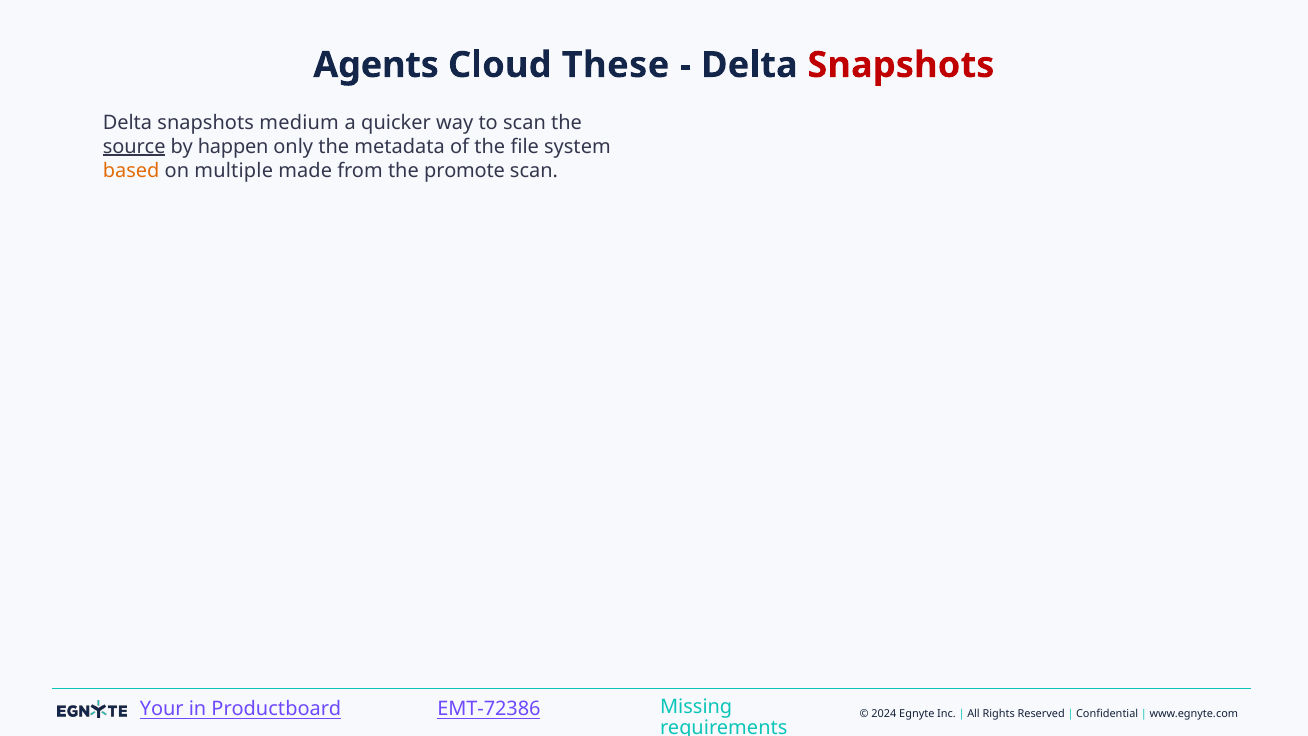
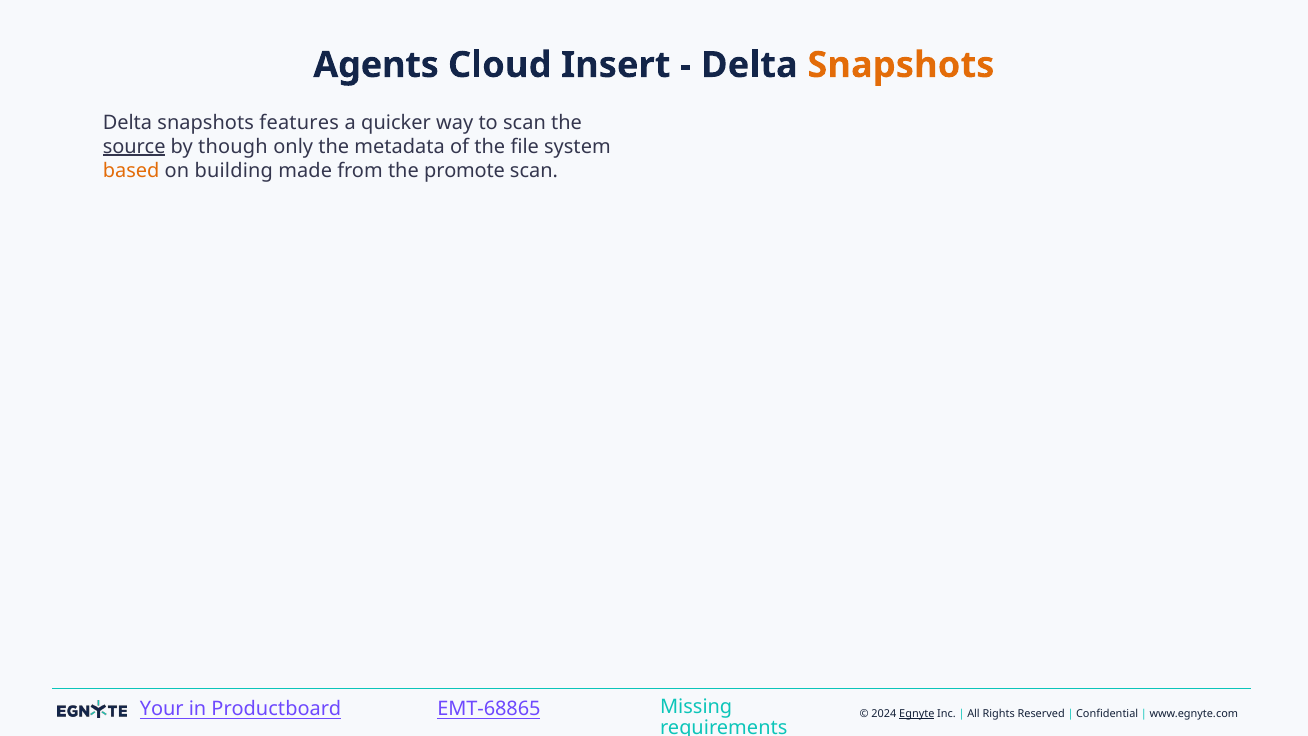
These: These -> Insert (616, 65)
Snapshots colour: red -> orange (901, 65)
medium: medium -> features (299, 122)
happen: happen -> though (233, 146)
multiple: multiple -> building (234, 170)
EMT-72386: EMT-72386 -> EMT-68865 (489, 709)
Egnyte underline: none -> present (917, 713)
